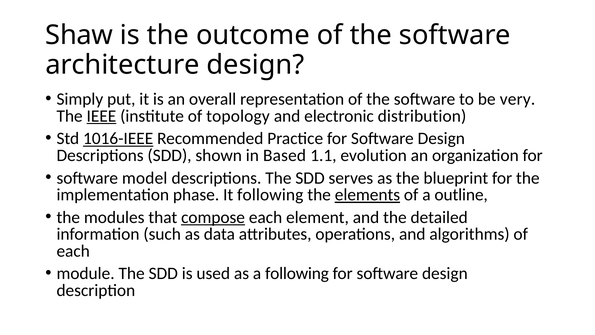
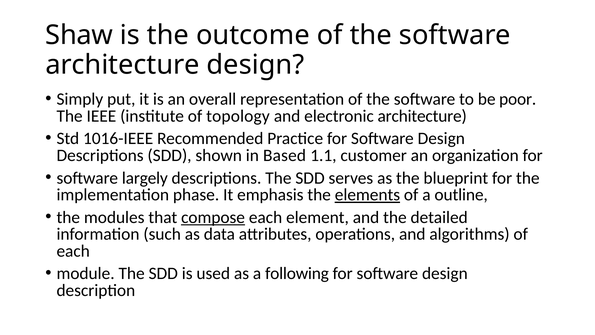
very: very -> poor (518, 99)
IEEE underline: present -> none (101, 116)
electronic distribution: distribution -> architecture (422, 116)
1016-IEEE underline: present -> none (118, 138)
evolution: evolution -> customer (374, 155)
model: model -> largely (145, 178)
It following: following -> emphasis (270, 195)
